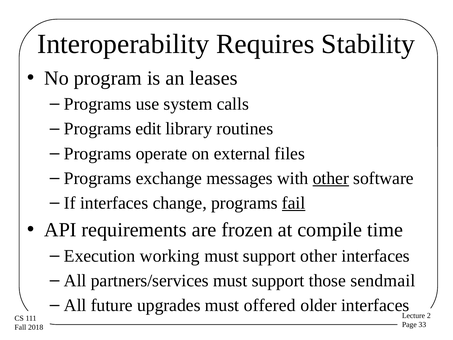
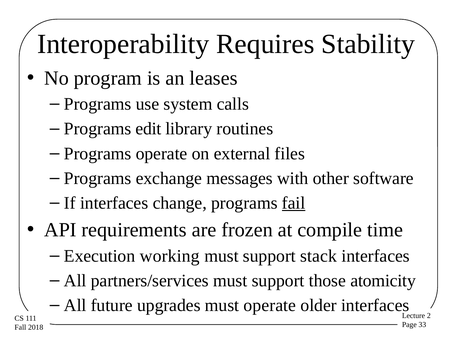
other underline: present -> none (331, 178)
support other: other -> stack (319, 256)
sendmail: sendmail -> atomicity (383, 280)
must offered: offered -> operate (270, 305)
